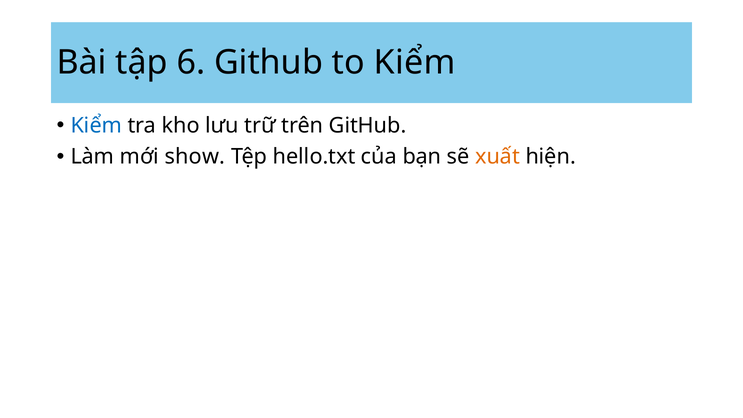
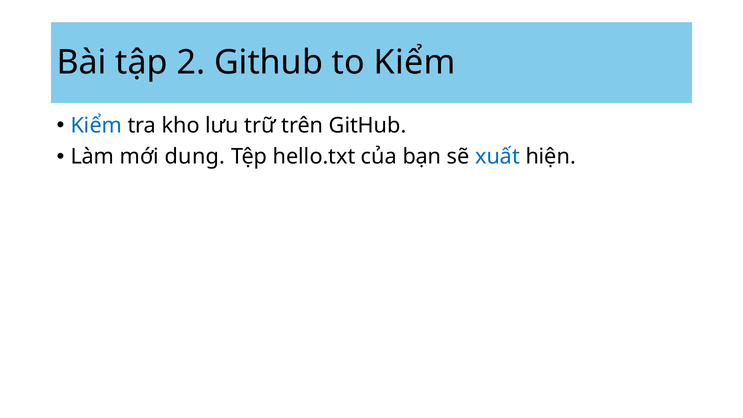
6: 6 -> 2 (191, 62)
show: show -> dung (195, 157)
xuất colour: orange -> blue (498, 157)
